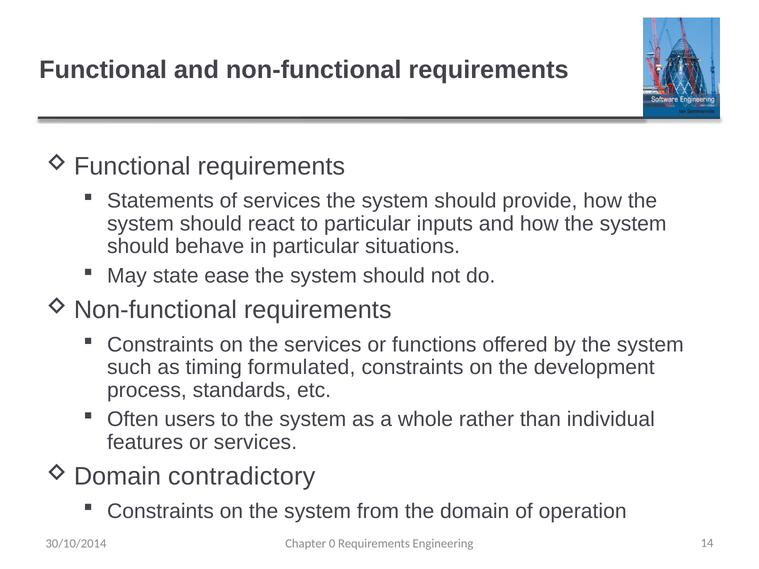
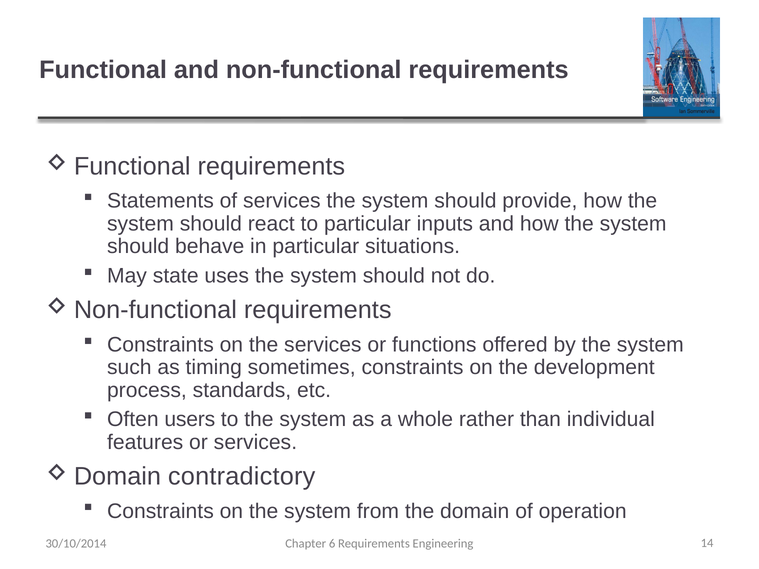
ease: ease -> uses (227, 276)
formulated: formulated -> sometimes (302, 368)
0: 0 -> 6 (332, 544)
